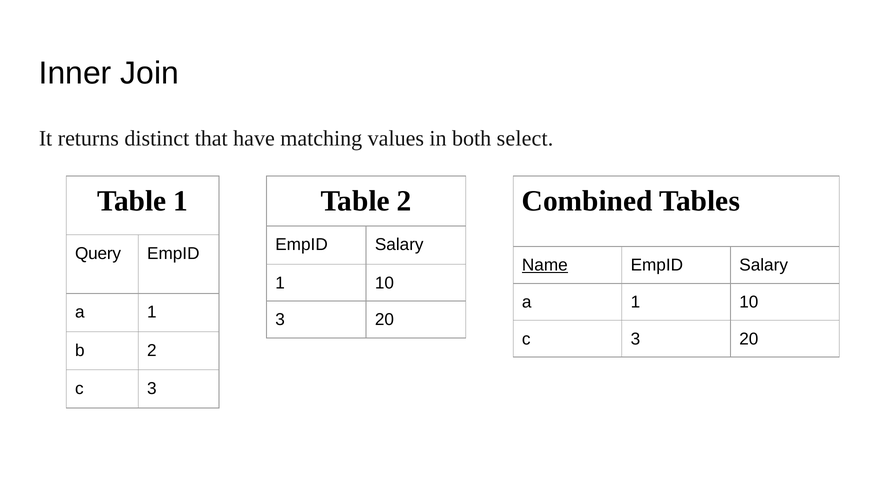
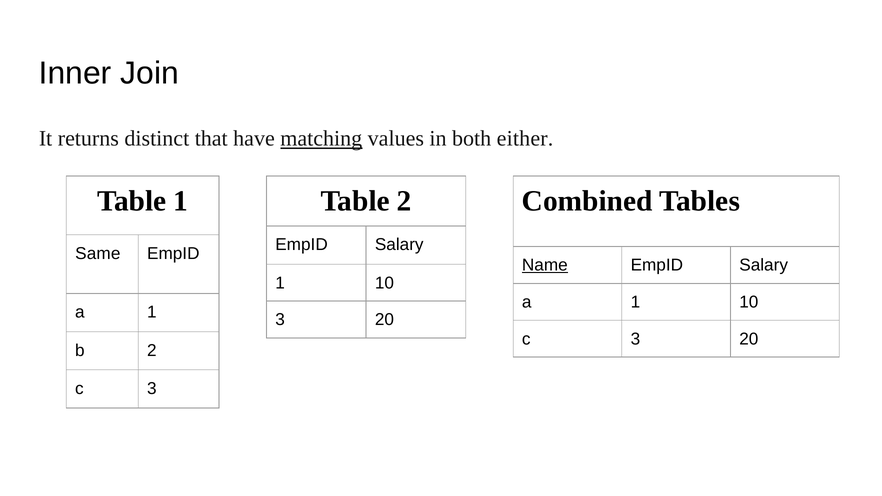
matching underline: none -> present (321, 139)
select: select -> either (525, 139)
Query: Query -> Same (98, 253)
